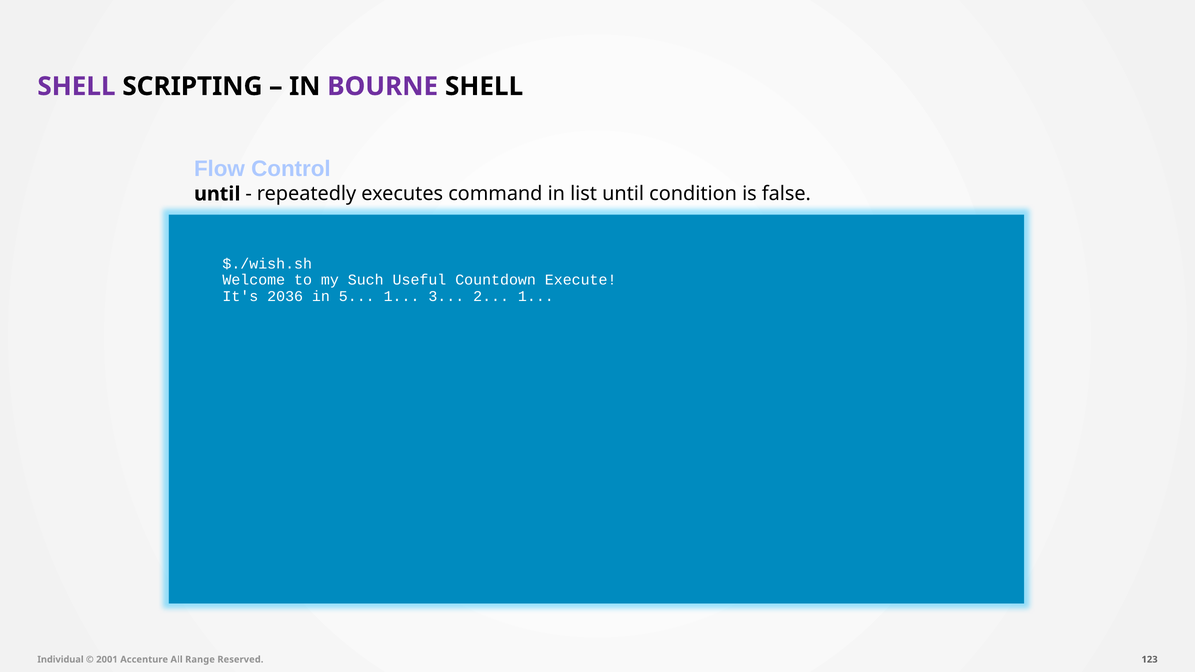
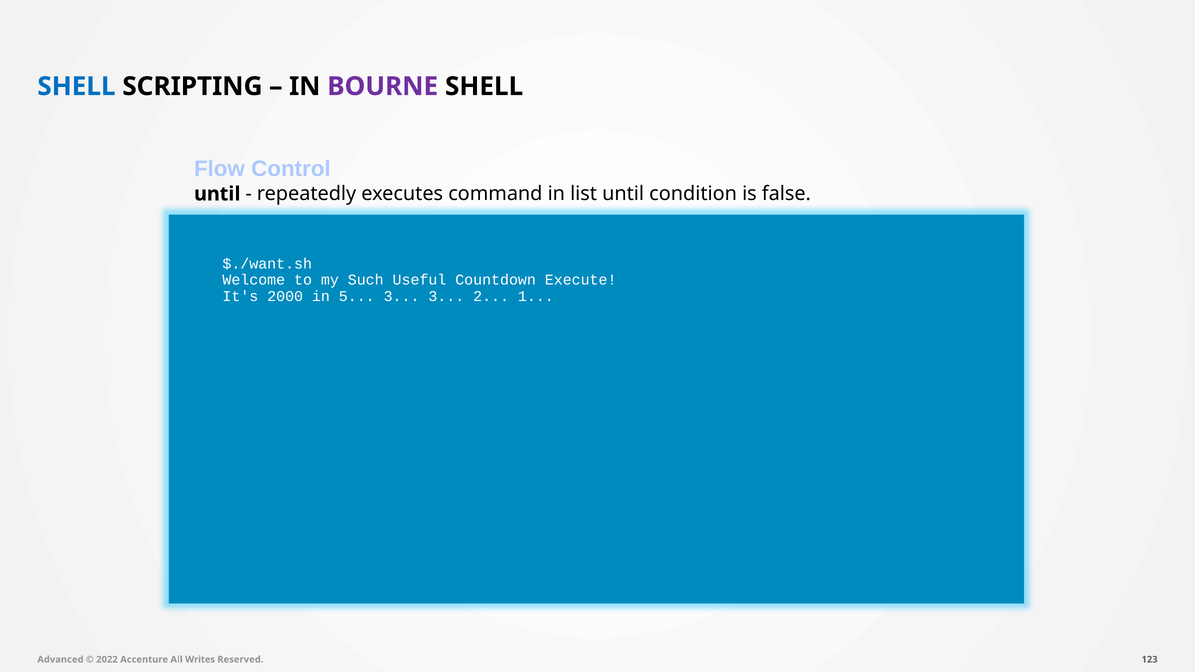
SHELL colour: purple -> blue (76, 86)
$./wish.sh: $./wish.sh -> $./want.sh (267, 264)
2036: 2036 -> 2000 (285, 296)
5 1: 1 -> 3 (402, 296)
Individual: Individual -> Advanced (60, 660)
2001: 2001 -> 2022 (107, 660)
Range: Range -> Writes (200, 660)
